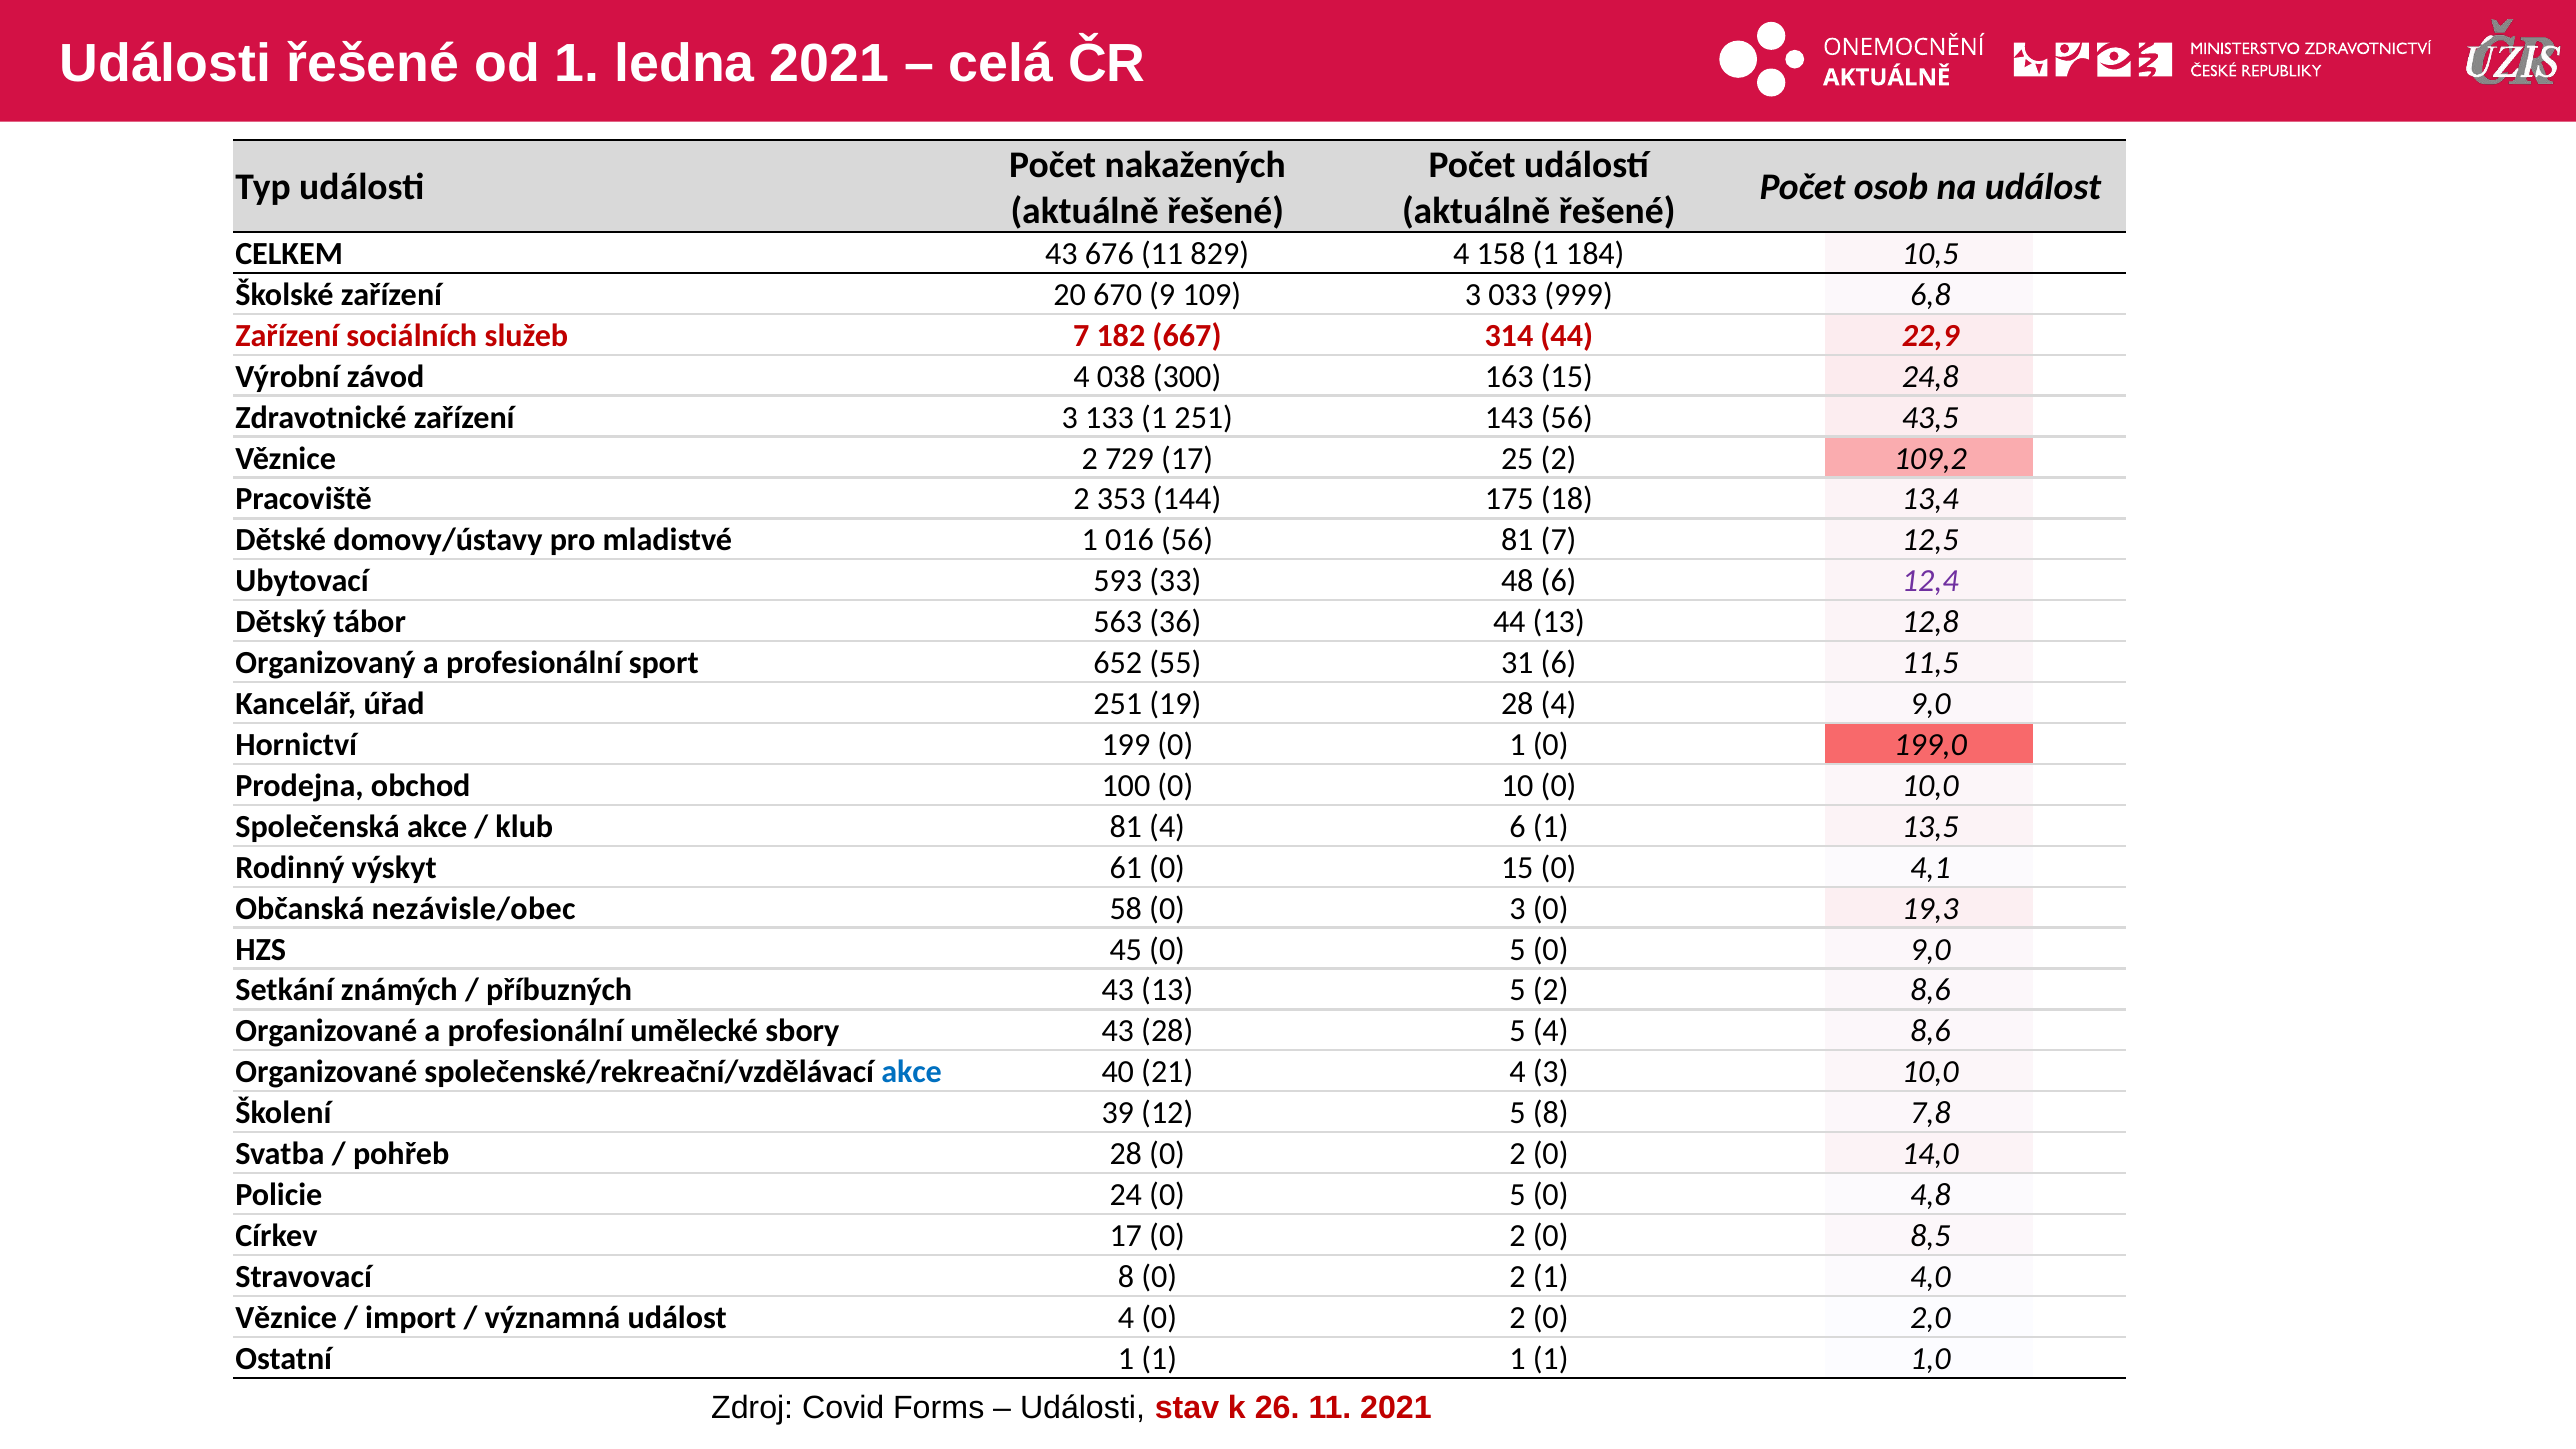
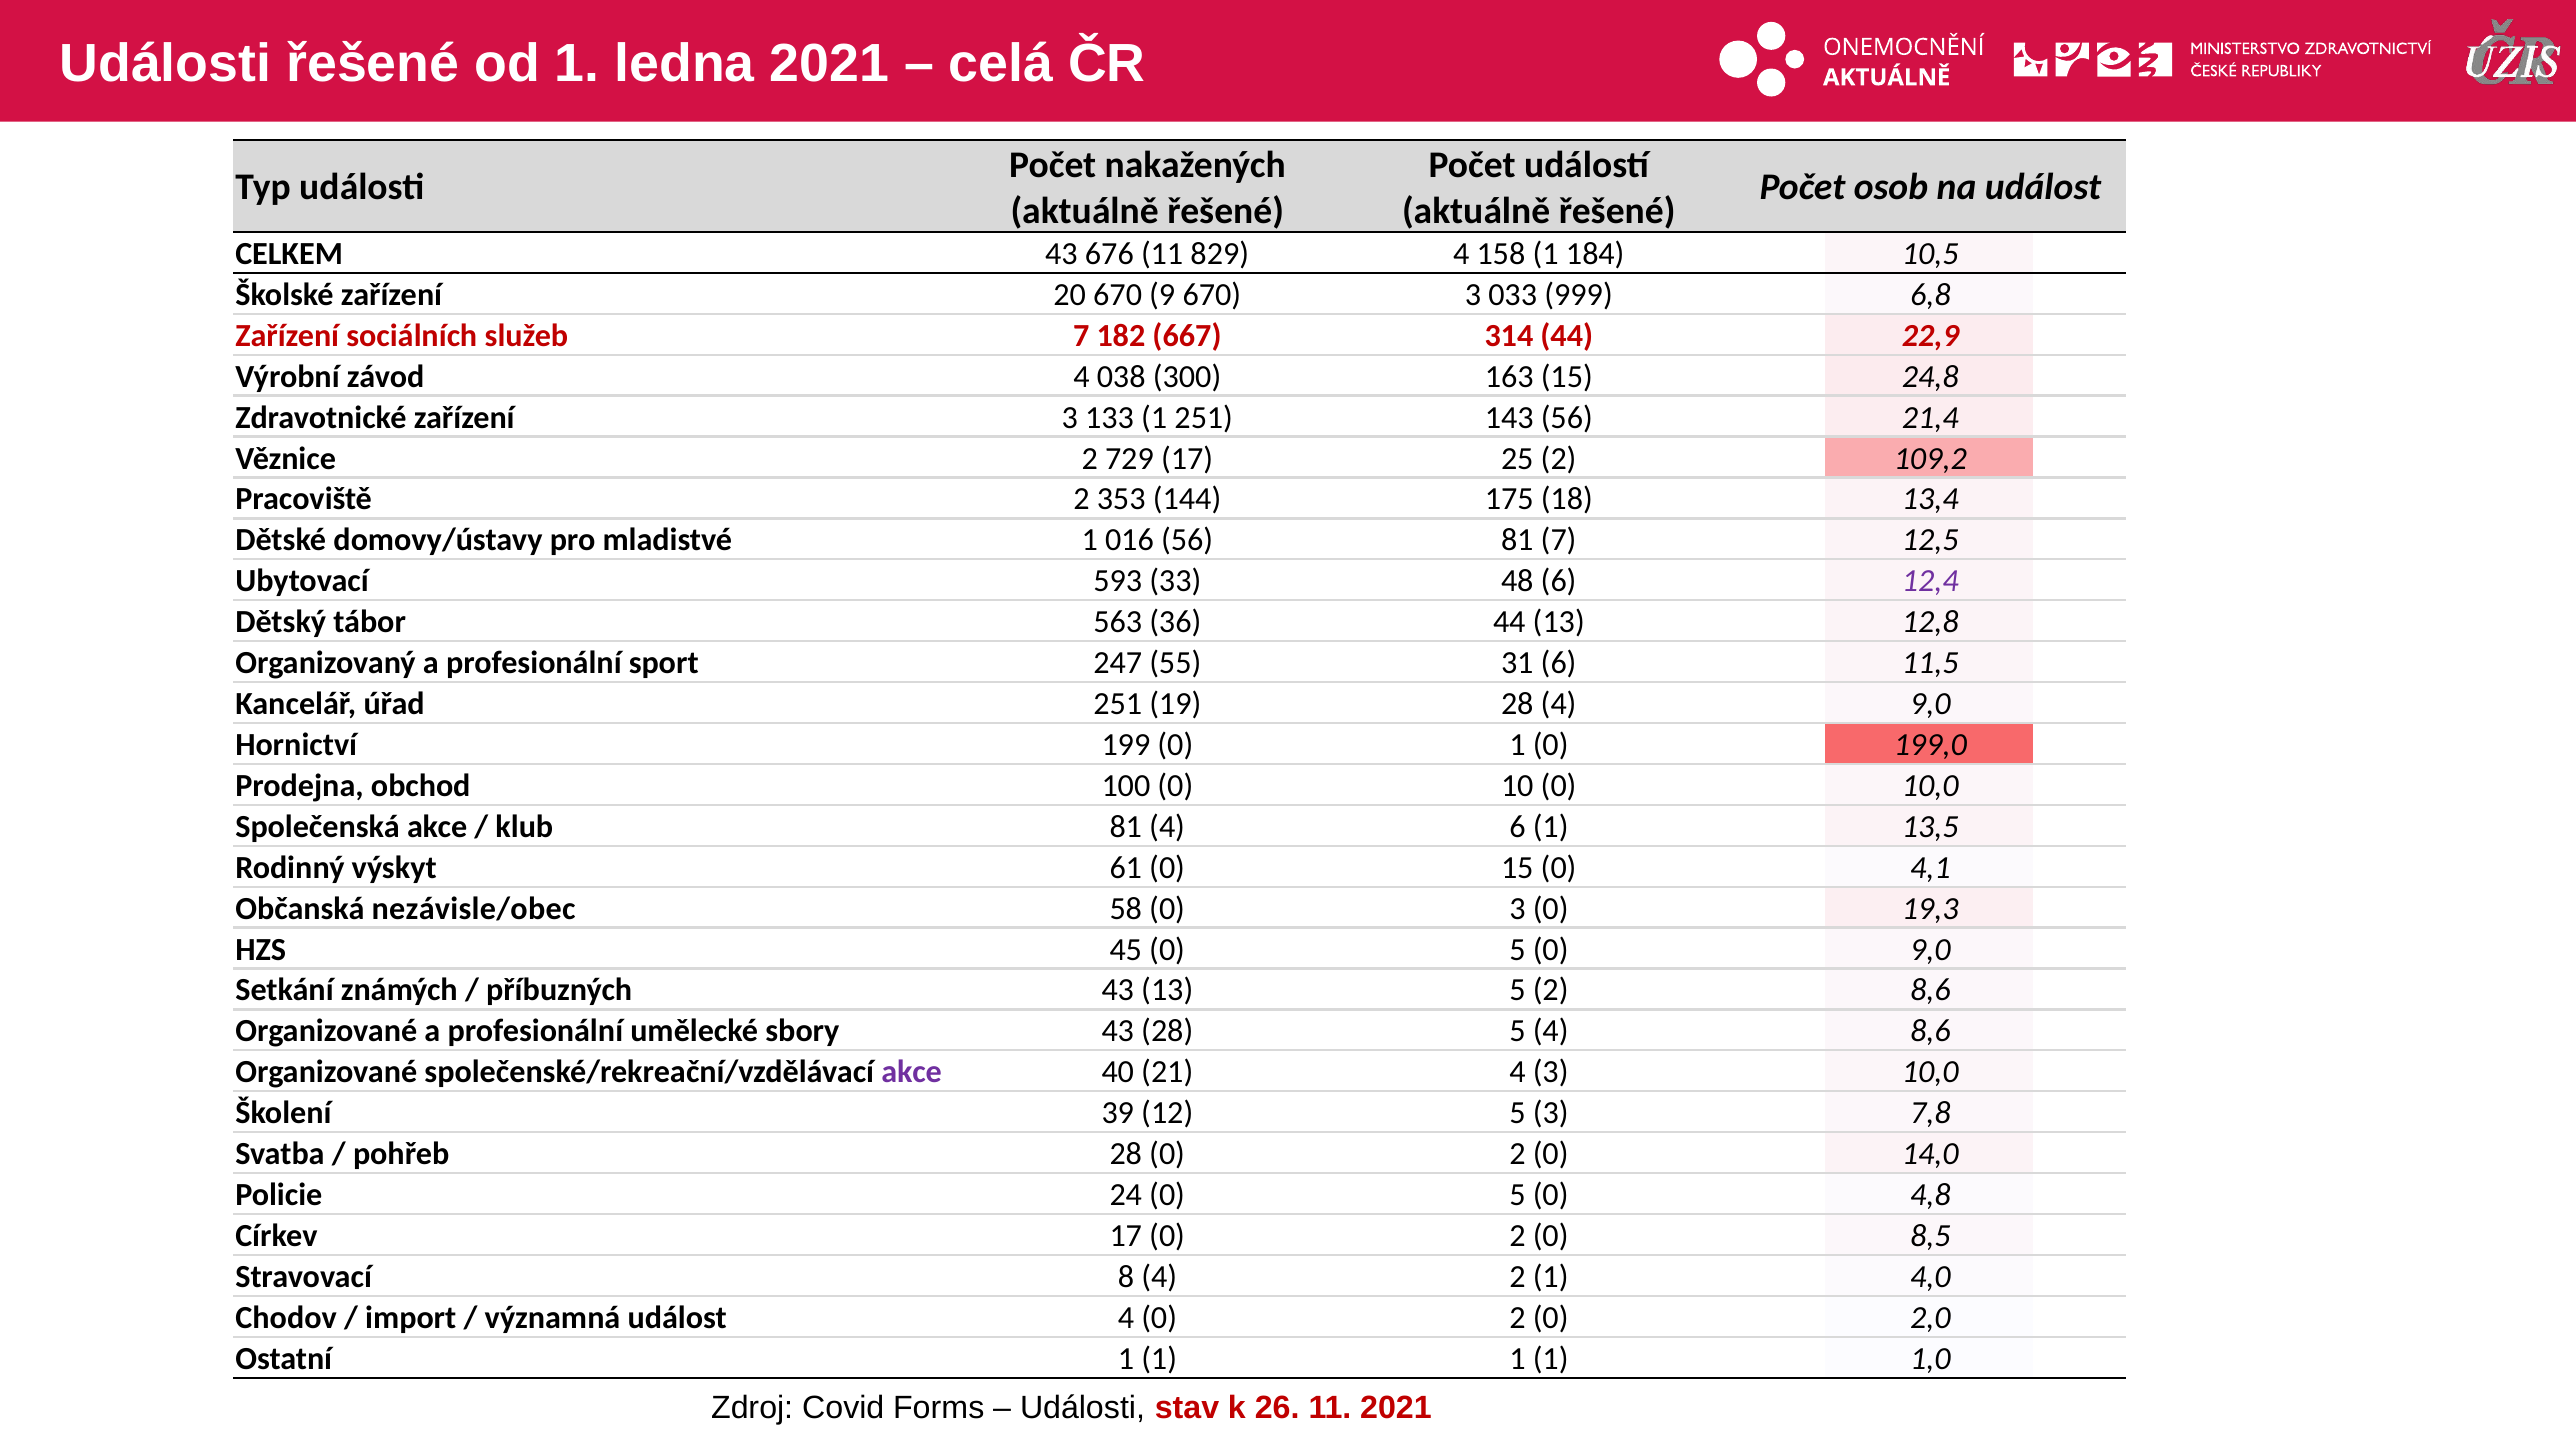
9 109: 109 -> 670 (1212, 295)
43,5: 43,5 -> 21,4 (1930, 417)
652: 652 -> 247 (1118, 663)
akce colour: blue -> purple (912, 1072)
5 8: 8 -> 3 (1551, 1113)
8 0: 0 -> 4 (1159, 1277)
Věznice: Věznice -> Chodov (286, 1318)
